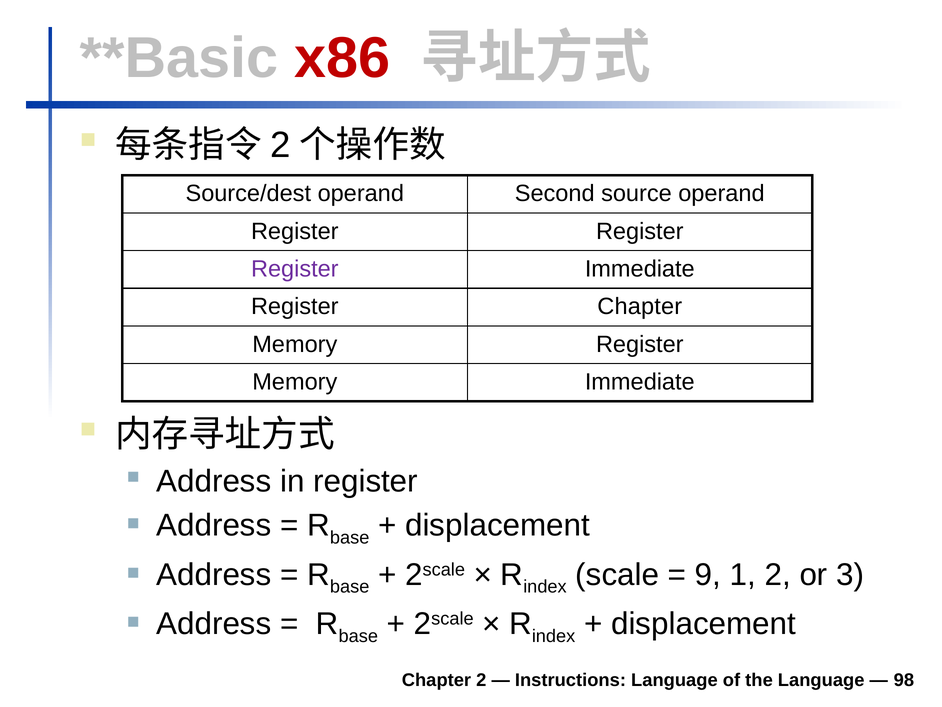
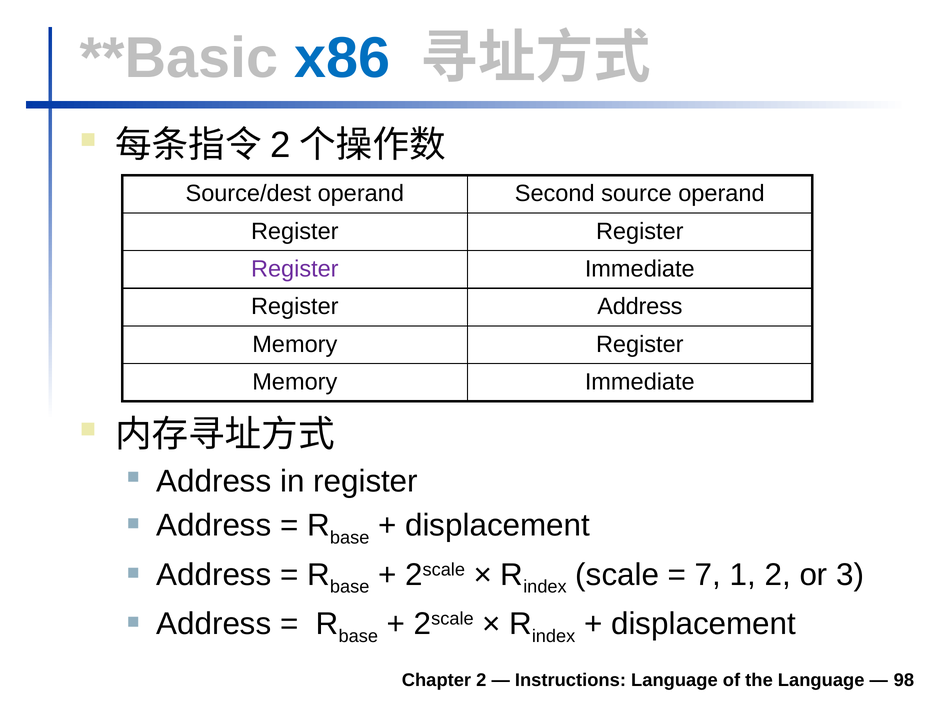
x86 colour: red -> blue (342, 58)
Register Chapter: Chapter -> Address (640, 306)
9: 9 -> 7 (708, 574)
